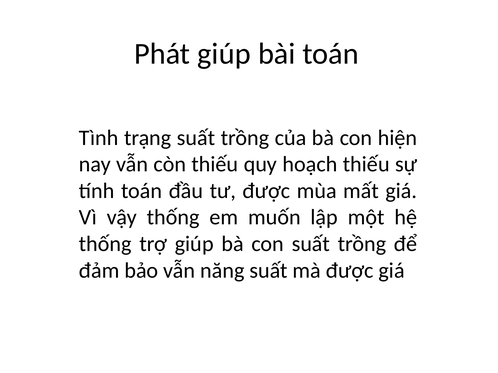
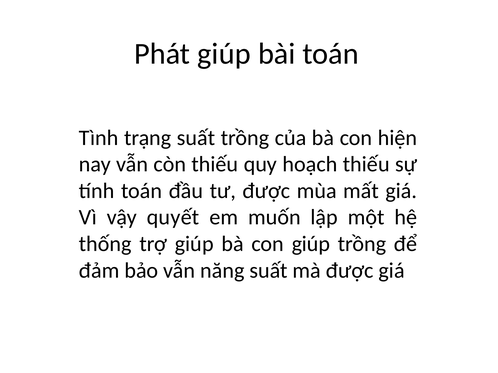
vậy thống: thống -> quyết (173, 218)
con suất: suất -> giúp (311, 244)
